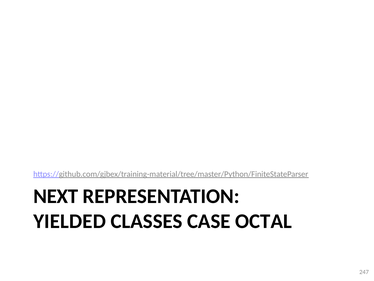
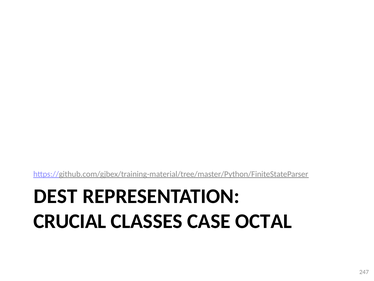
NEXT: NEXT -> DEST (56, 196)
YIELDED: YIELDED -> CRUCIAL (70, 221)
